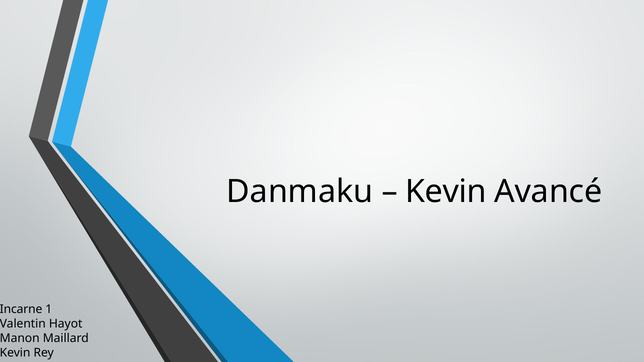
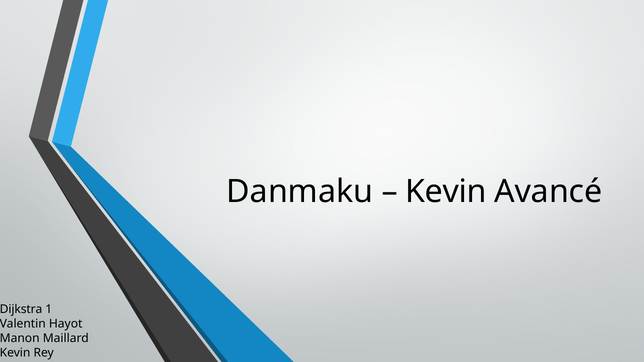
Incarne: Incarne -> Dijkstra (21, 309)
